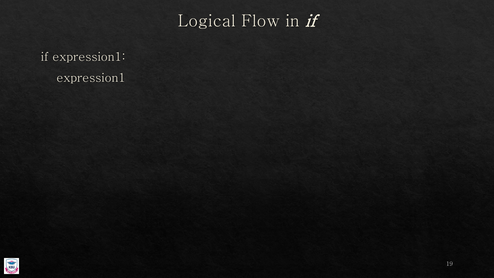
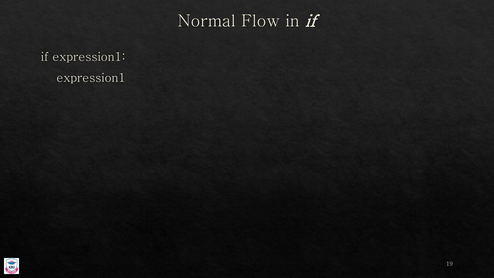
Logical: Logical -> Normal (207, 21)
